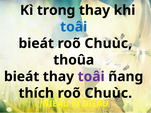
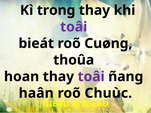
toâi colour: blue -> purple (74, 27)
bieát roõ Chuùc: Chuùc -> Cuøng (108, 44)
bieát: bieát -> hoan (22, 77)
thích: thích -> haân (36, 93)
